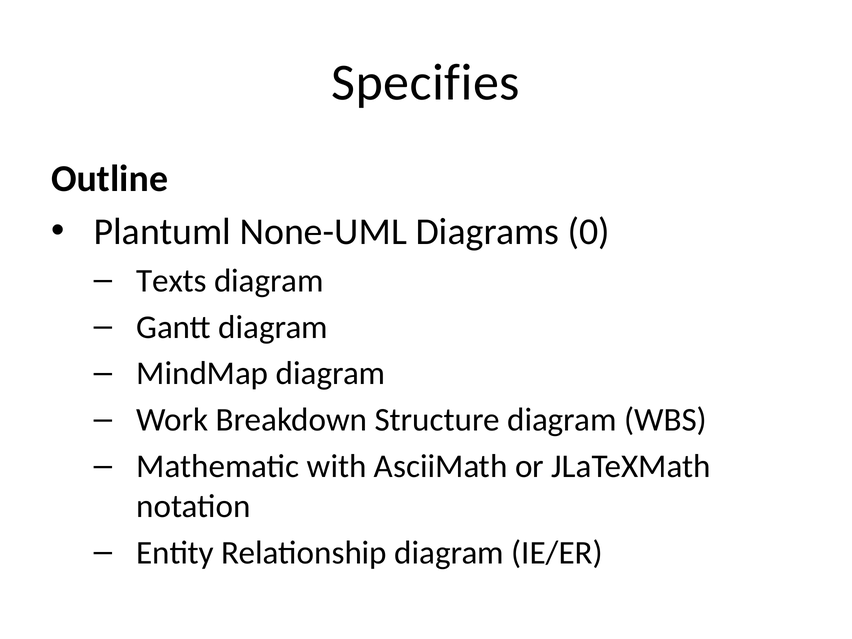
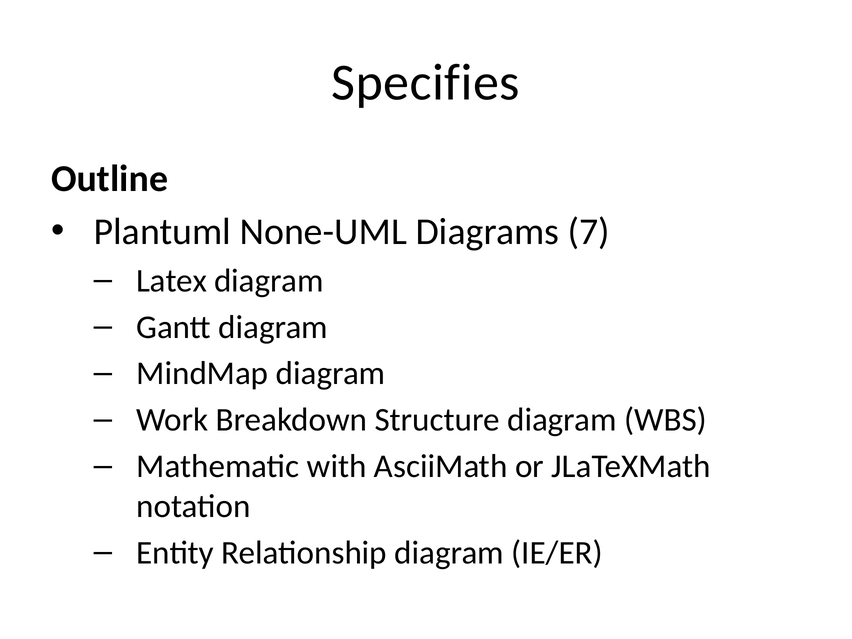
0: 0 -> 7 (589, 232)
Texts: Texts -> Latex (172, 281)
